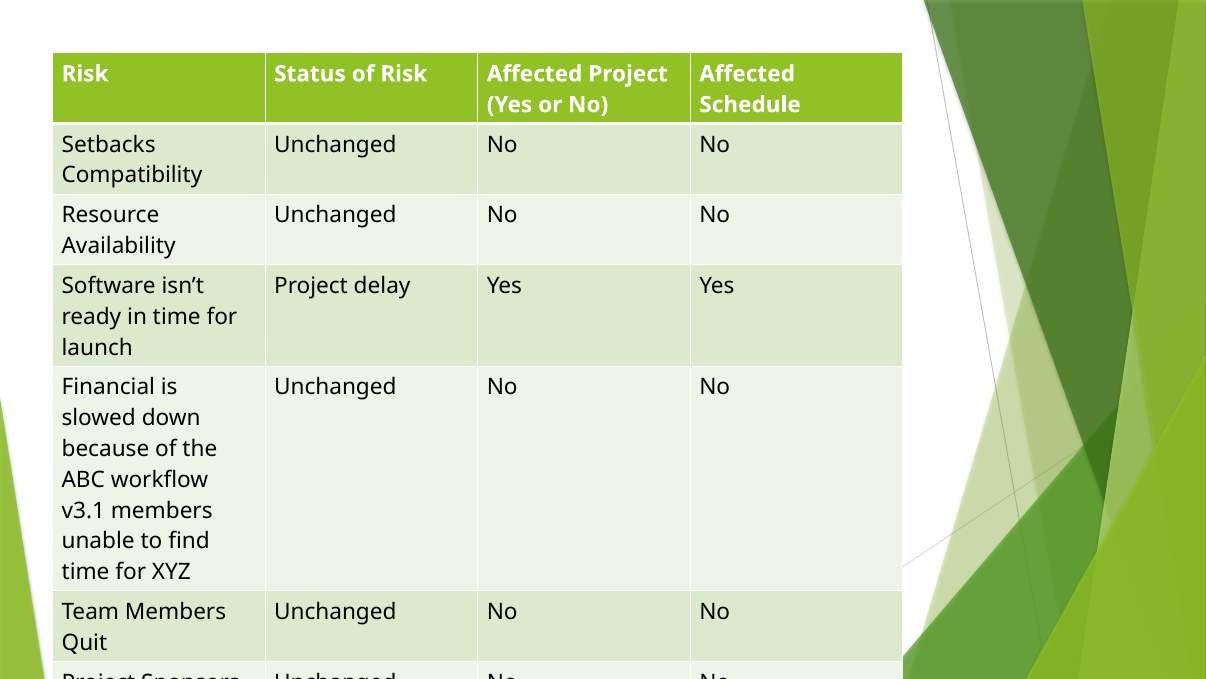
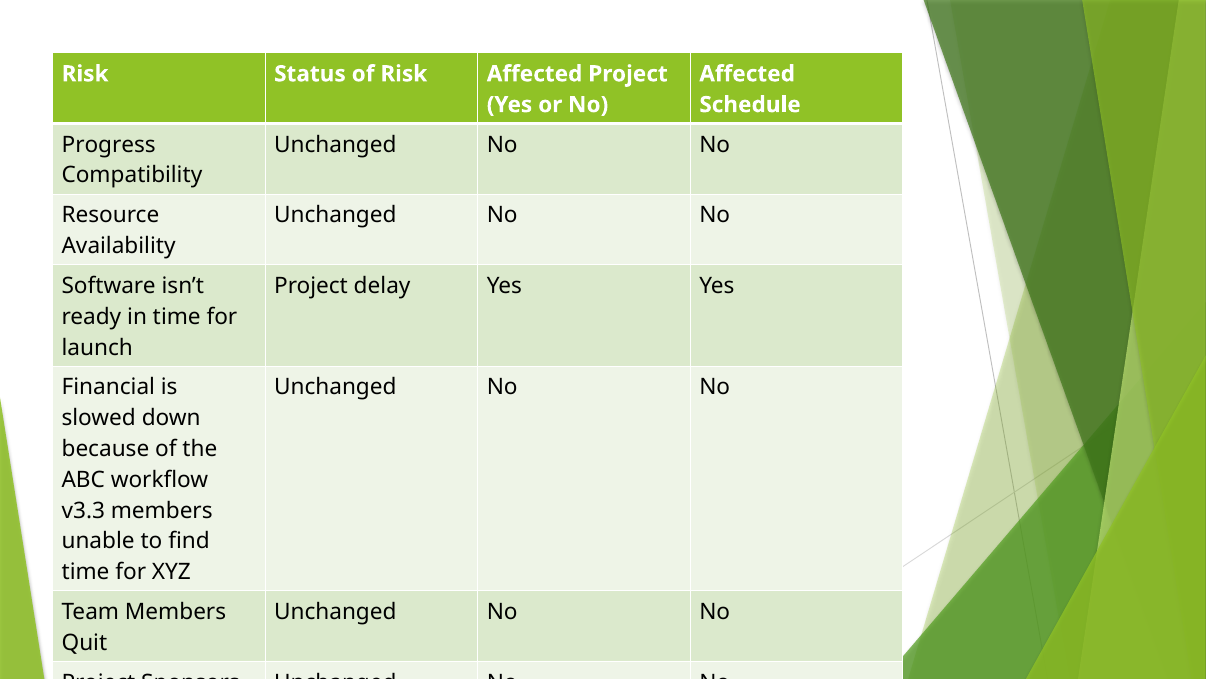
Setbacks: Setbacks -> Progress (109, 144)
v3.1: v3.1 -> v3.3 (83, 510)
